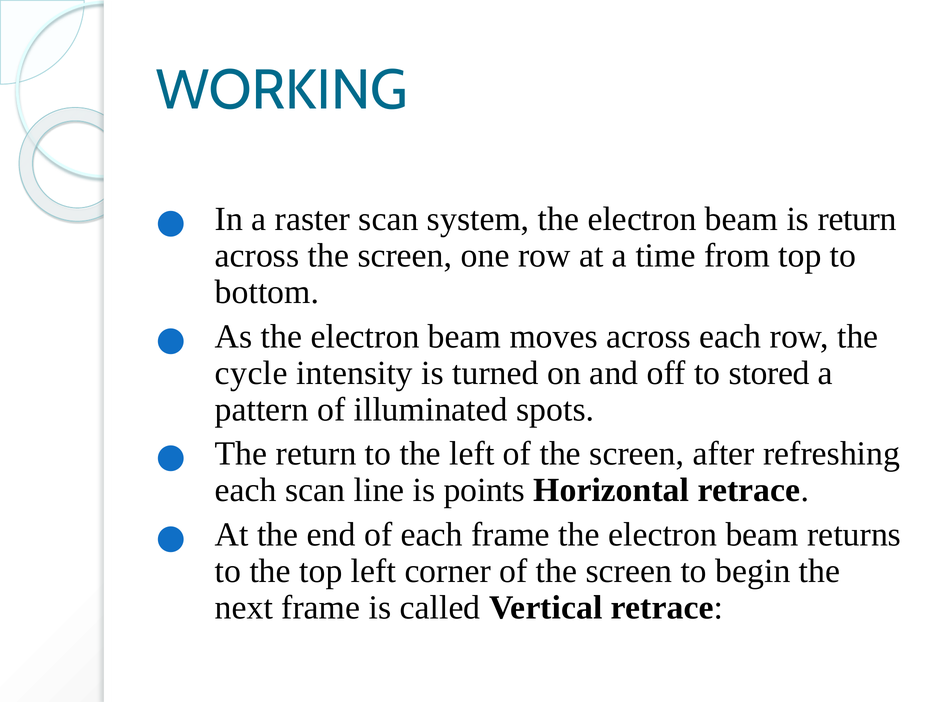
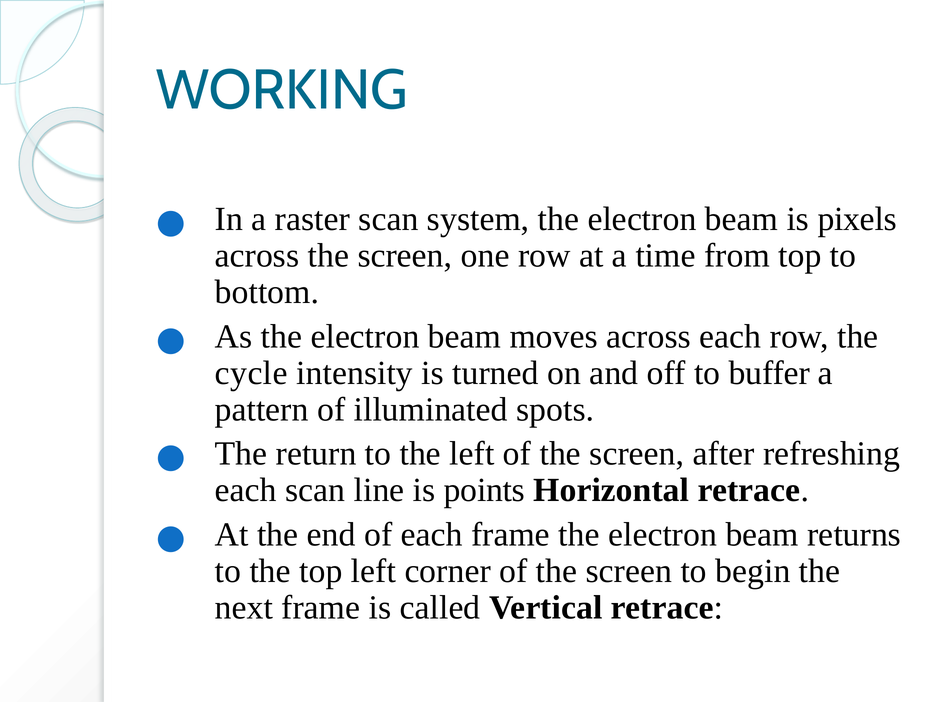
is return: return -> pixels (857, 219)
stored: stored -> buffer (769, 373)
